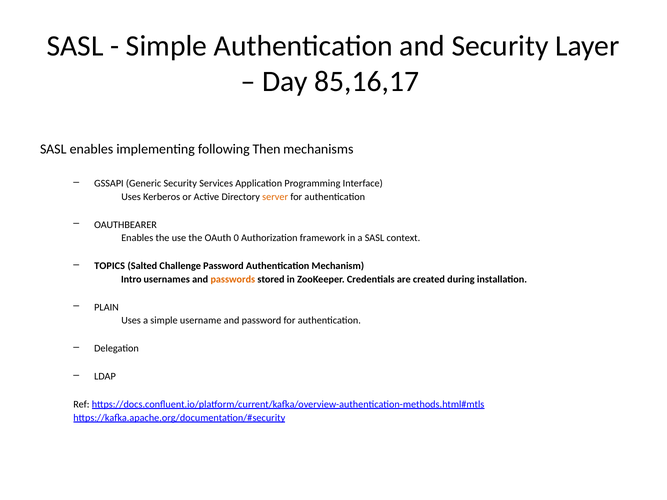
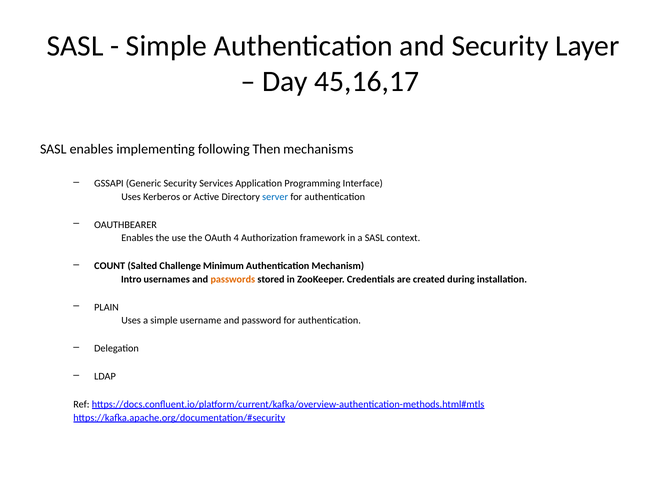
85,16,17: 85,16,17 -> 45,16,17 (367, 82)
server colour: orange -> blue (275, 197)
0: 0 -> 4 (236, 238)
TOPICS: TOPICS -> COUNT (110, 266)
Challenge Password: Password -> Minimum (223, 266)
